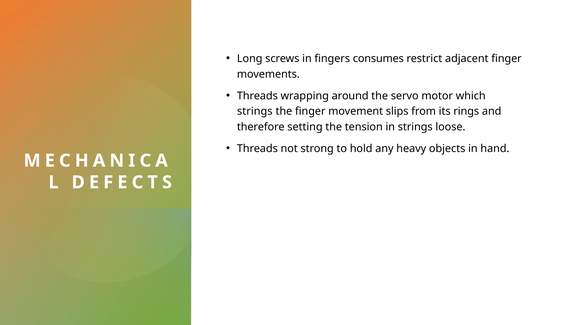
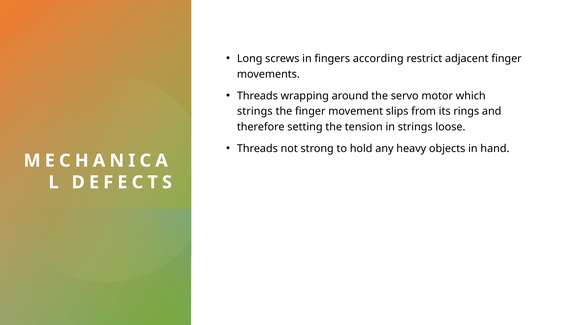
consumes: consumes -> according (378, 59)
